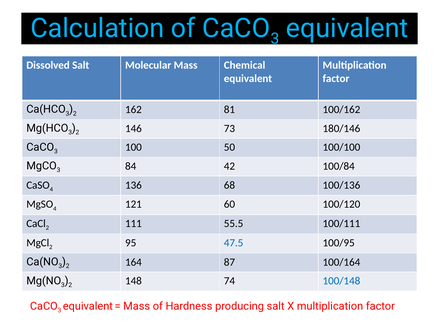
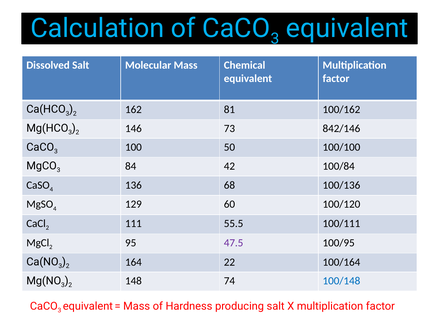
180/146: 180/146 -> 842/146 (341, 129)
121: 121 -> 129 (133, 205)
47.5 colour: blue -> purple (234, 243)
87: 87 -> 22 (229, 262)
